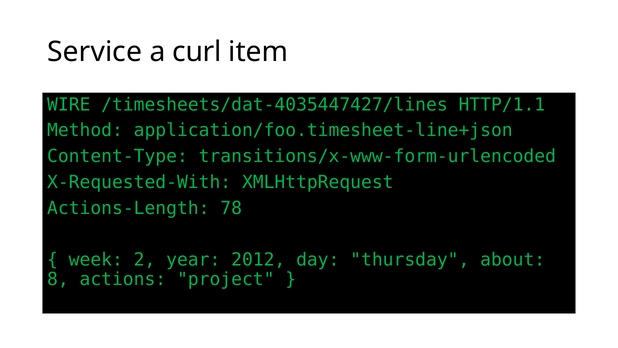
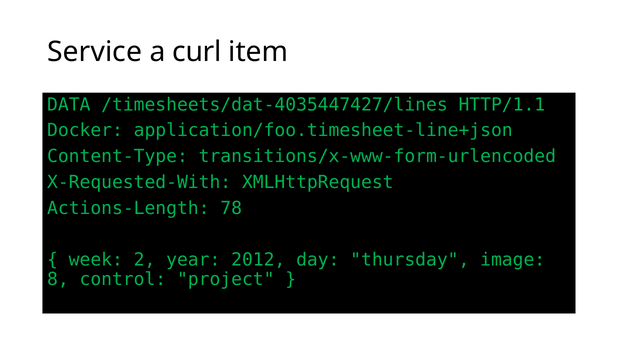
WIRE: WIRE -> DATA (69, 104)
Method: Method -> Docker (85, 130)
about: about -> image (513, 260)
actions: actions -> control (123, 279)
